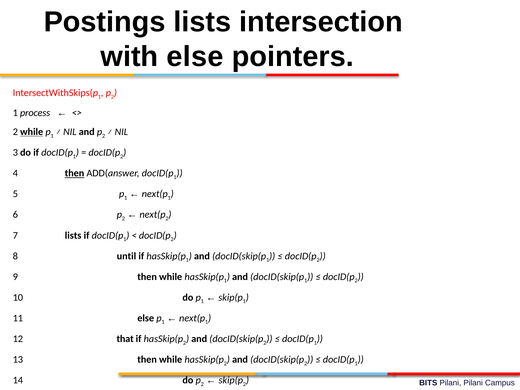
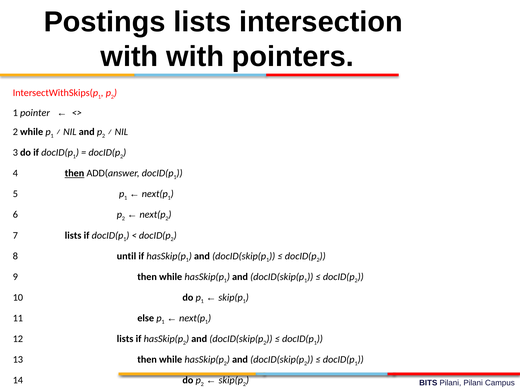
with else: else -> with (195, 57)
process: process -> pointer (35, 113)
while underline: present -> none (32, 132)
12 that: that -> lists (125, 339)
